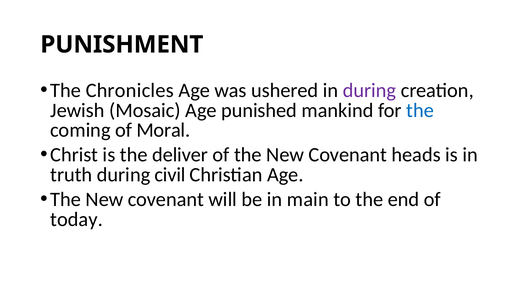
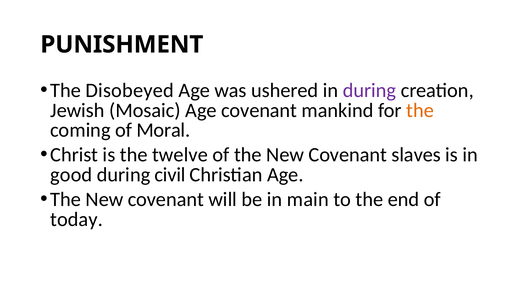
Chronicles: Chronicles -> Disobeyed (130, 90)
Age punished: punished -> covenant (259, 110)
the colour: blue -> orange (420, 110)
deliver: deliver -> twelve (180, 155)
heads: heads -> slaves (416, 155)
truth: truth -> good (71, 174)
